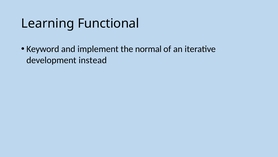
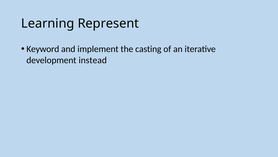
Functional: Functional -> Represent (108, 23)
normal: normal -> casting (148, 49)
